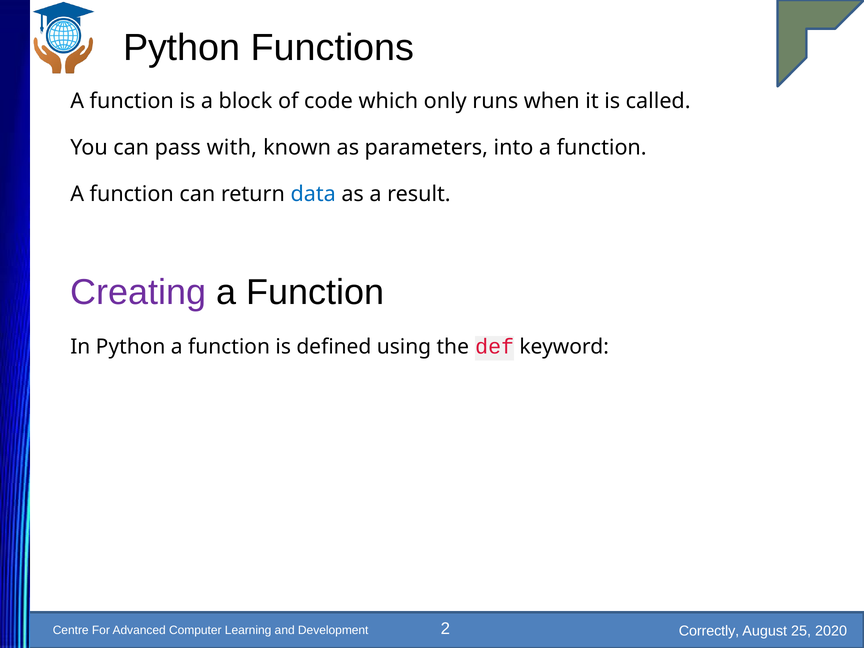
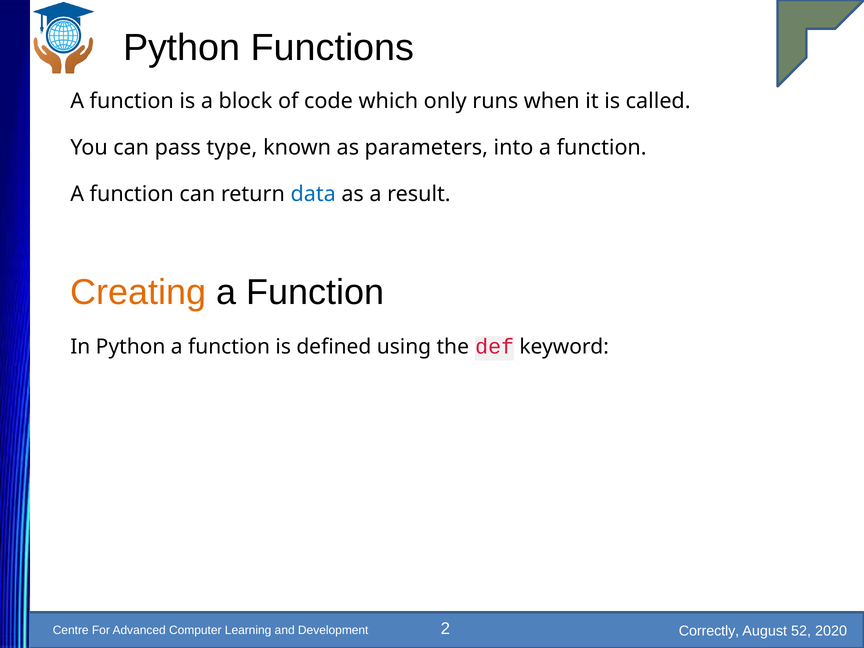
with: with -> type (232, 148)
Creating colour: purple -> orange (138, 293)
25: 25 -> 52 (801, 631)
